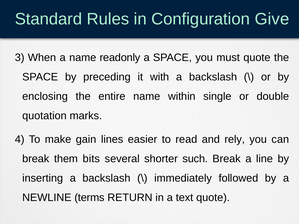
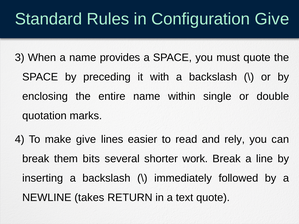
readonly: readonly -> provides (120, 58)
make gain: gain -> give (86, 139)
such: such -> work (195, 159)
terms: terms -> takes (89, 198)
